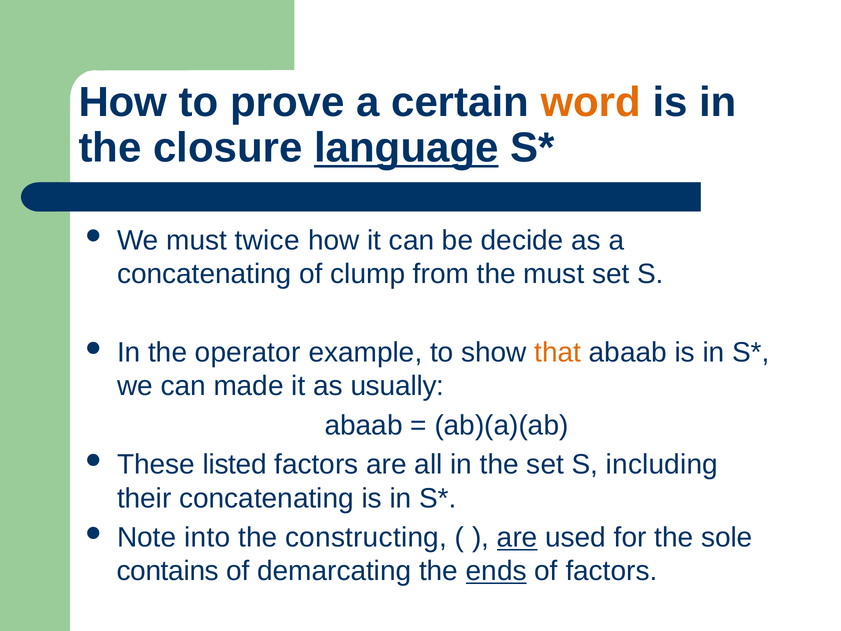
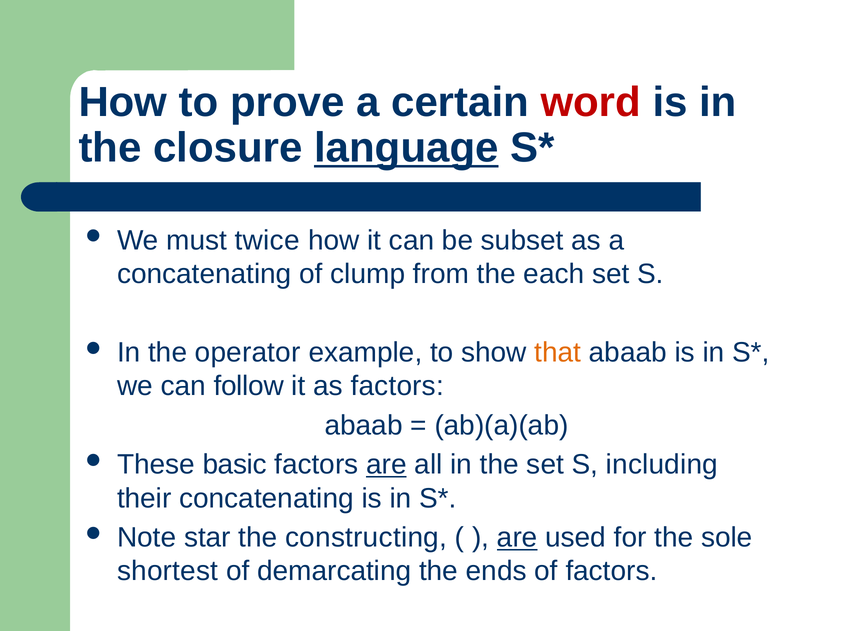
word colour: orange -> red (591, 103)
decide: decide -> subset (522, 240)
the must: must -> each (554, 274)
made: made -> follow (249, 386)
as usually: usually -> factors (397, 386)
listed: listed -> basic (235, 464)
are underline: none -> present (386, 464)
into: into -> star (207, 537)
contains: contains -> shortest (168, 571)
ends underline: present -> none (496, 571)
